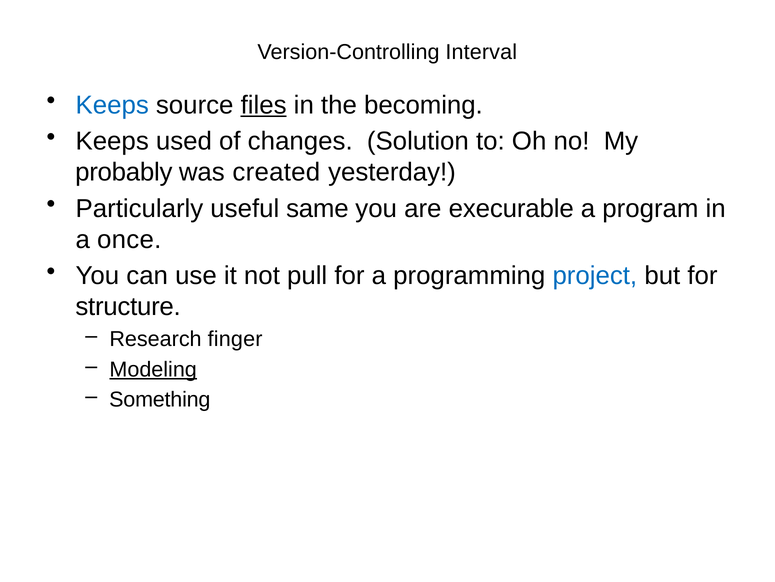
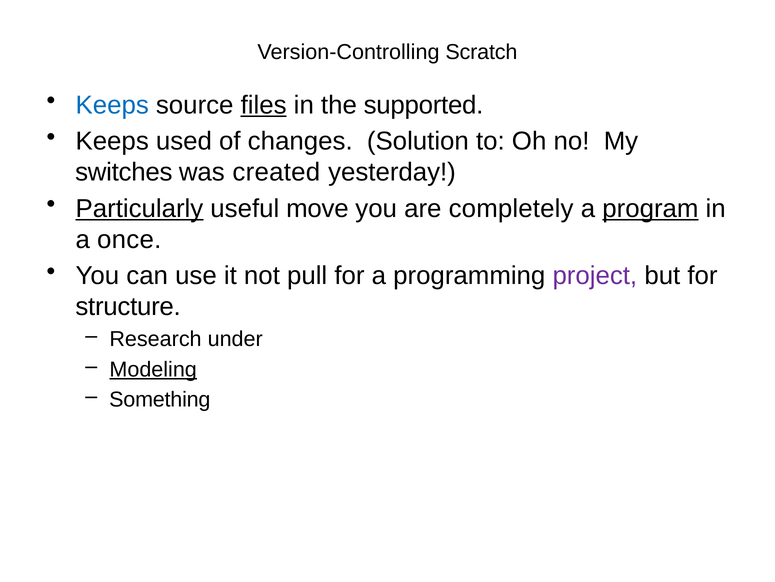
Interval: Interval -> Scratch (481, 52)
becoming: becoming -> supported (424, 105)
probably: probably -> switches (124, 172)
Particularly underline: none -> present (139, 208)
same: same -> move (317, 208)
execurable: execurable -> completely (511, 208)
program underline: none -> present (650, 208)
project colour: blue -> purple (595, 276)
finger: finger -> under (235, 339)
